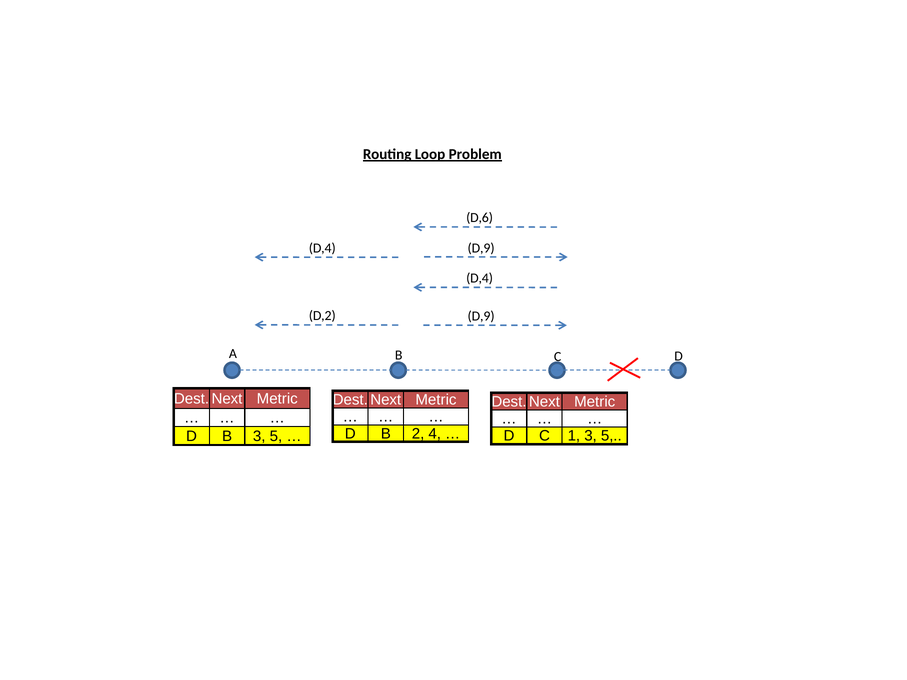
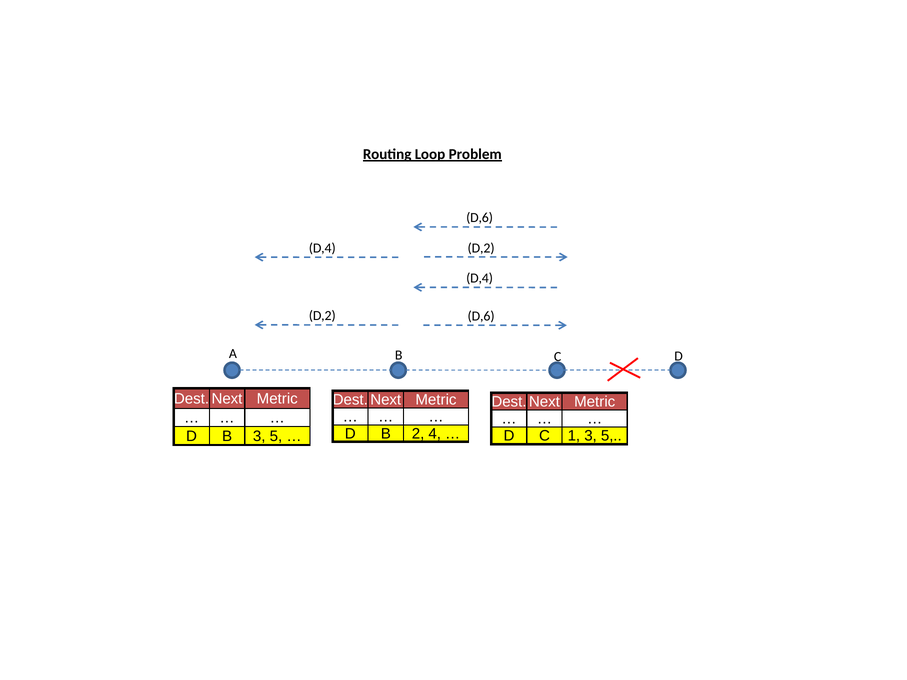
D,9: D,9 -> D,2 (481, 248)
D,2 D,9: D,9 -> D,6 (481, 316)
